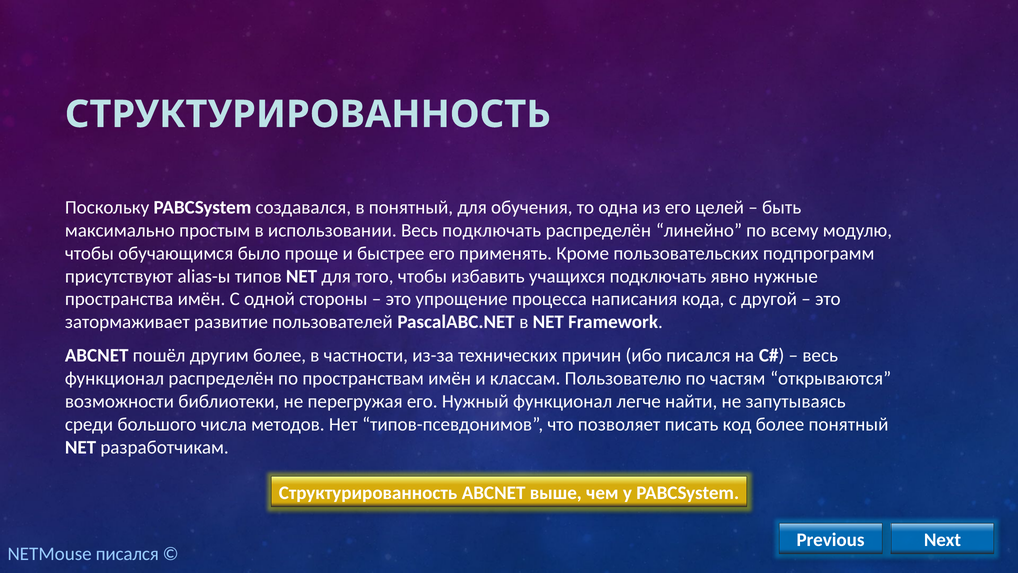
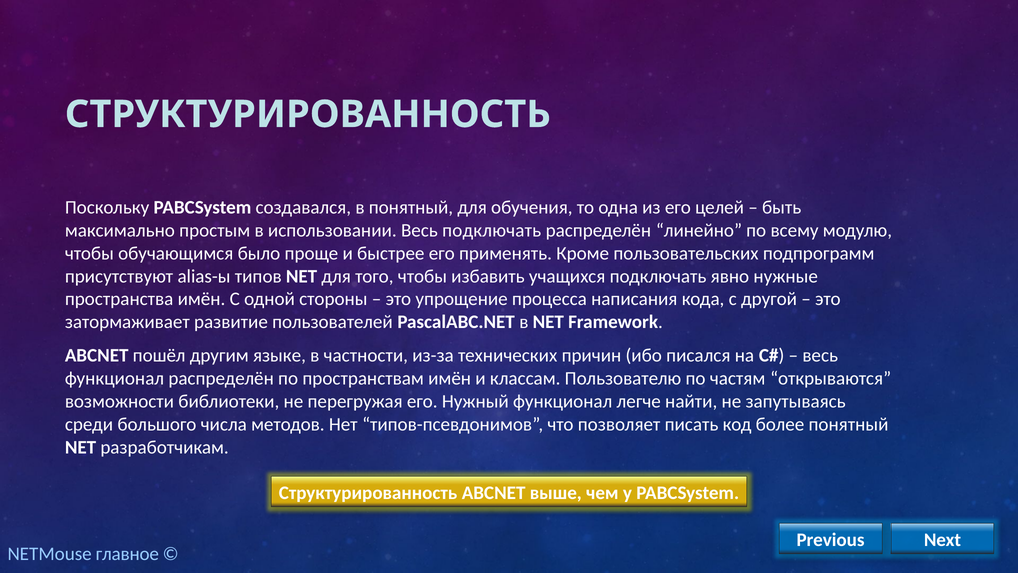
другим более: более -> языке (279, 355)
NETMouse писался: писался -> главное (127, 554)
